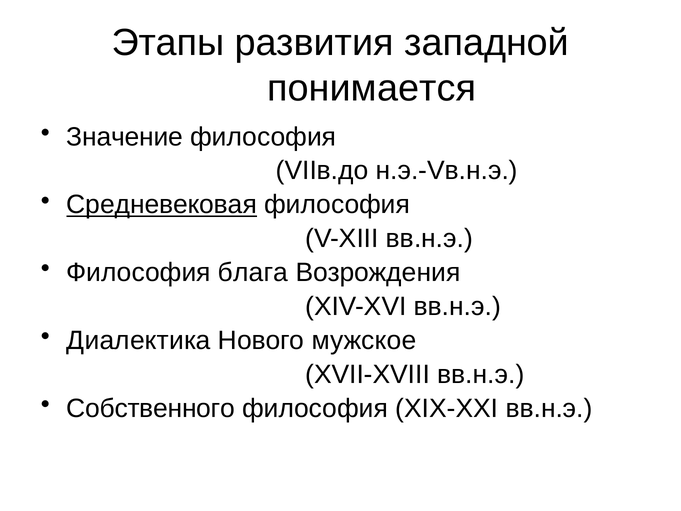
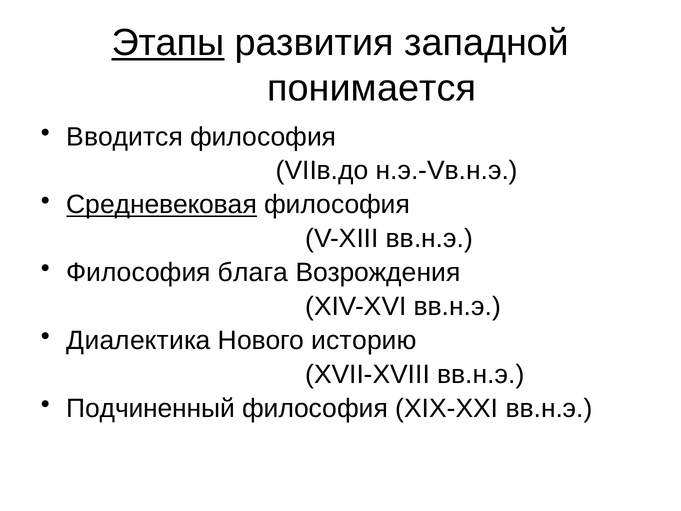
Этапы underline: none -> present (168, 43)
Значение: Значение -> Вводится (125, 137)
мужское: мужское -> историю (364, 340)
Собственного: Собственного -> Подчиненный (151, 408)
